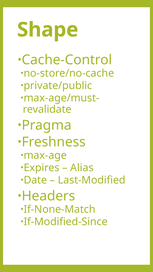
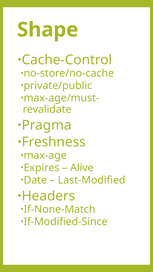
Alias: Alias -> Alive (82, 168)
